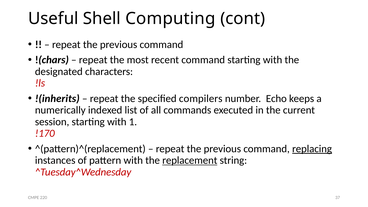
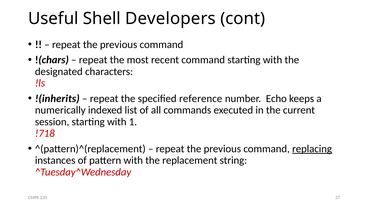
Computing: Computing -> Developers (170, 19)
compilers: compilers -> reference (201, 99)
!170: !170 -> !718 (45, 133)
replacement underline: present -> none (190, 160)
